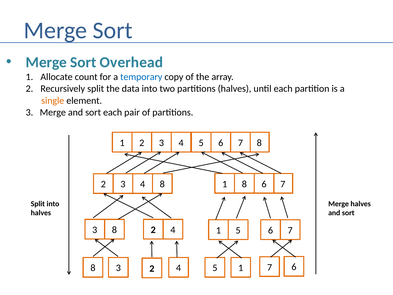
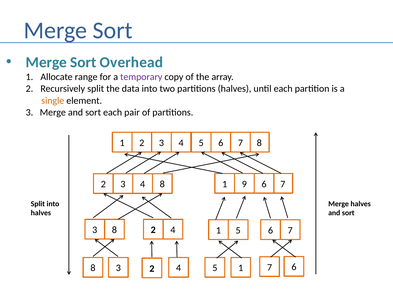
count: count -> range (86, 77)
temporary colour: blue -> purple (141, 77)
2 1 8: 8 -> 9 (244, 184)
